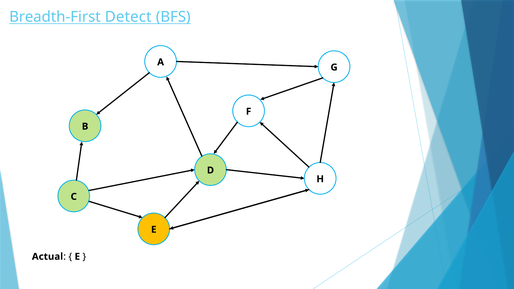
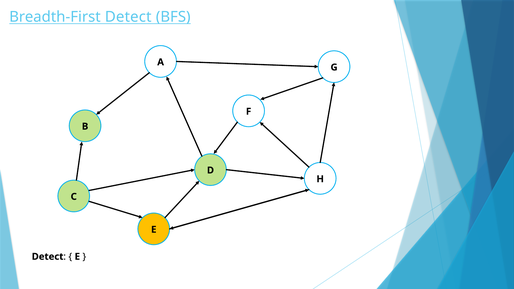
Actual: Actual -> Detect (48, 257)
